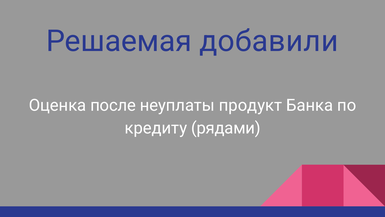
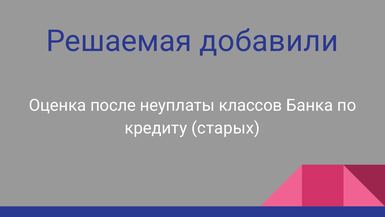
продукт: продукт -> классов (251, 105)
рядами: рядами -> старых (226, 128)
